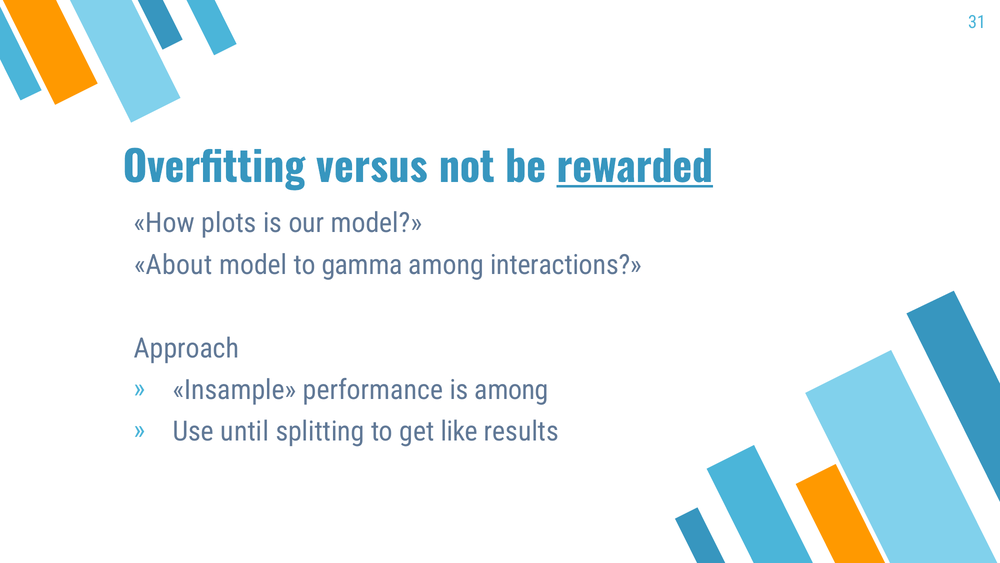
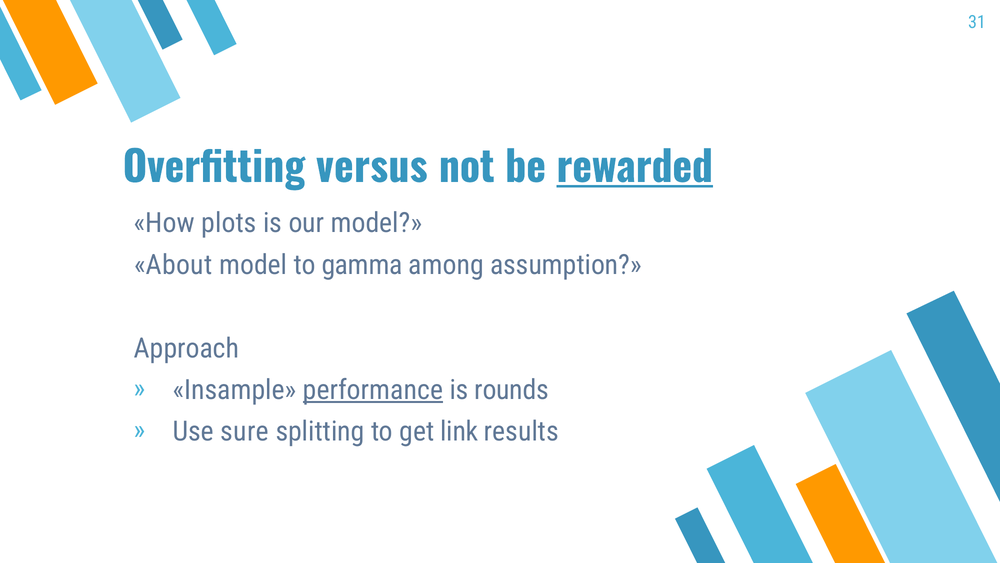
interactions: interactions -> assumption (566, 265)
performance underline: none -> present (373, 390)
is among: among -> rounds (512, 390)
until: until -> sure (245, 431)
like: like -> link (459, 431)
